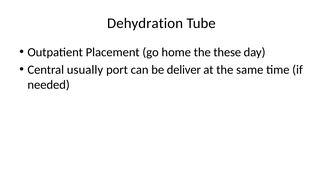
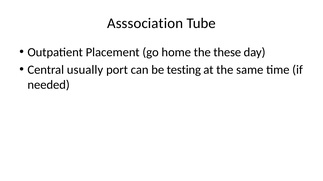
Dehydration: Dehydration -> Asssociation (145, 23)
deliver: deliver -> testing (184, 70)
